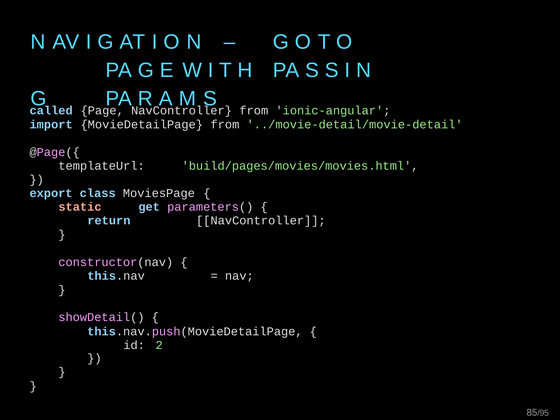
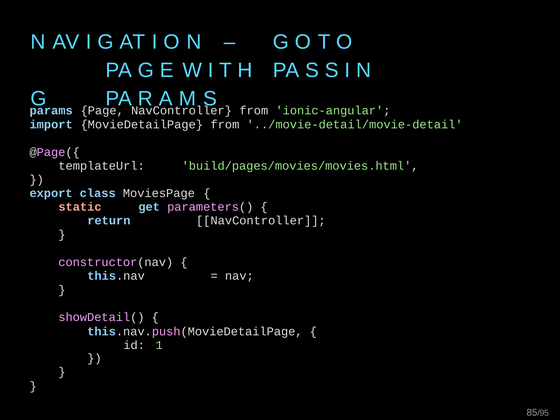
called: called -> params (51, 110)
2: 2 -> 1 (159, 345)
